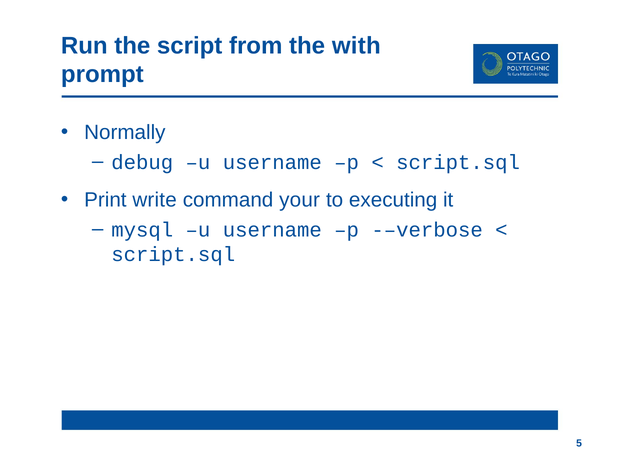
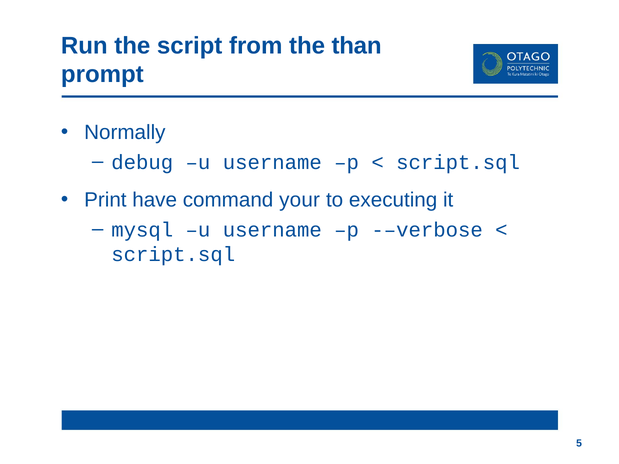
with: with -> than (357, 46)
write: write -> have (155, 200)
